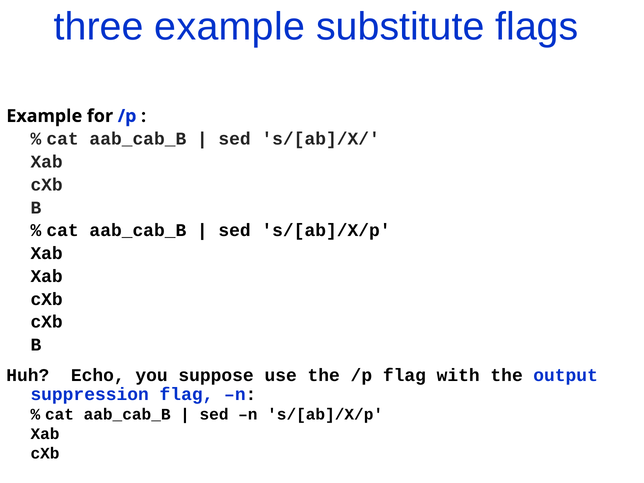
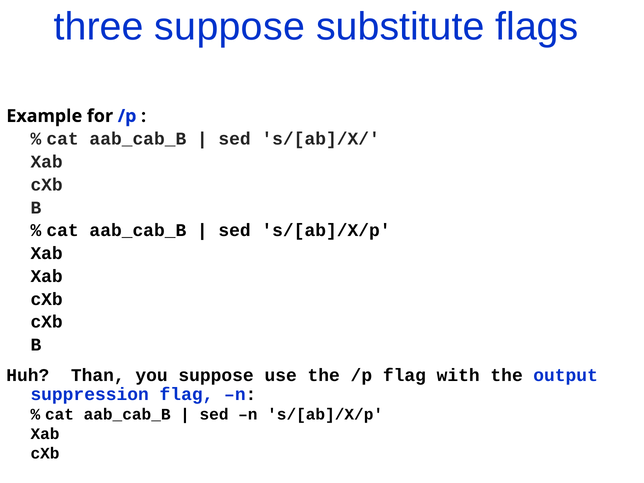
three example: example -> suppose (230, 27)
Echo: Echo -> Than (98, 375)
